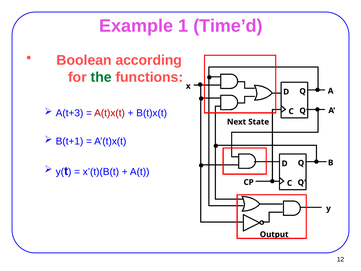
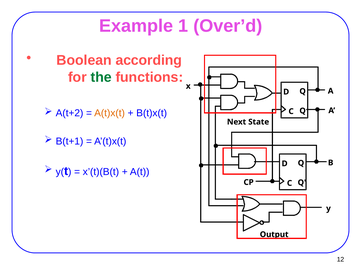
Time’d: Time’d -> Over’d (228, 26)
A(t+3: A(t+3 -> A(t+2 (70, 113)
A(t)x(t colour: red -> orange (110, 113)
